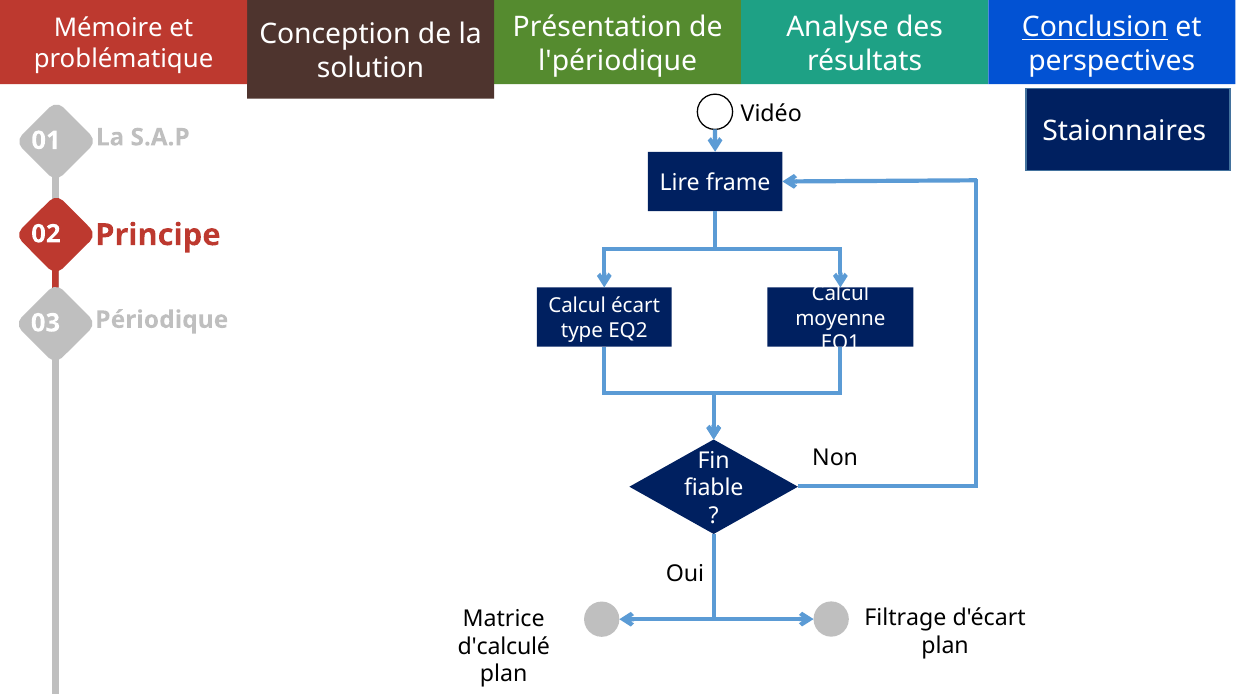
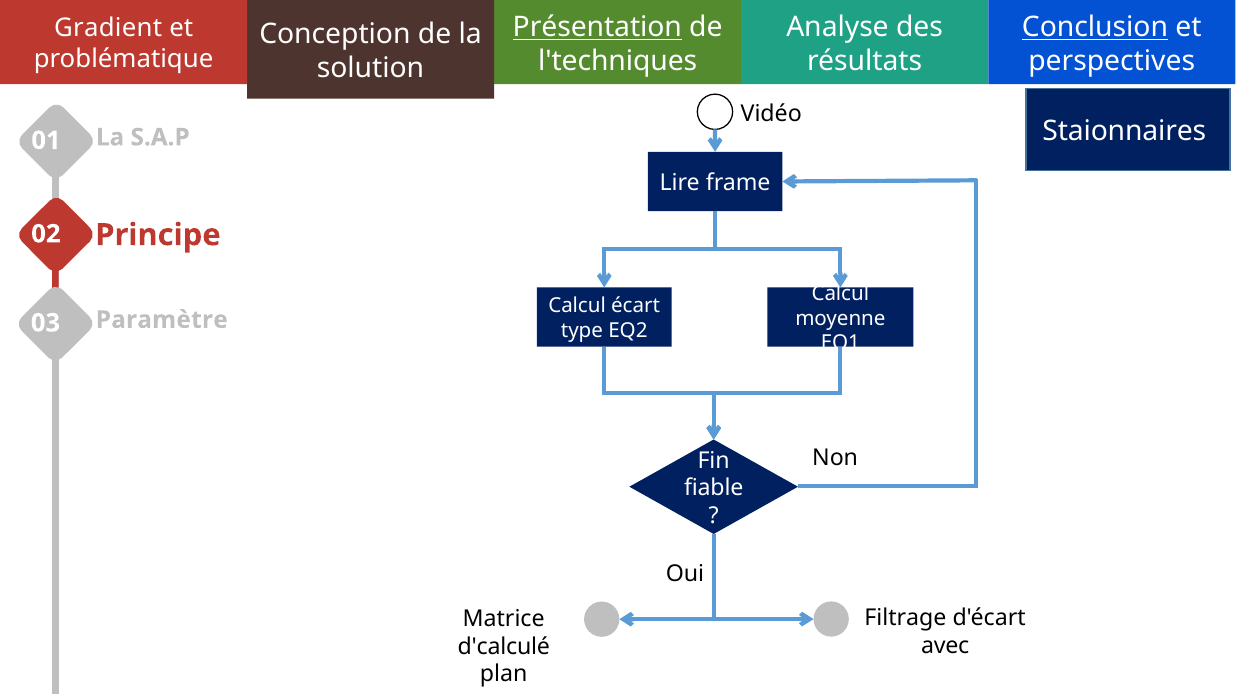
Présentation underline: none -> present (597, 27)
Mémoire: Mémoire -> Gradient (108, 28)
l'périodique: l'périodique -> l'techniques (618, 61)
Périodique: Périodique -> Paramètre (162, 320)
plan: plan -> avec (945, 646)
